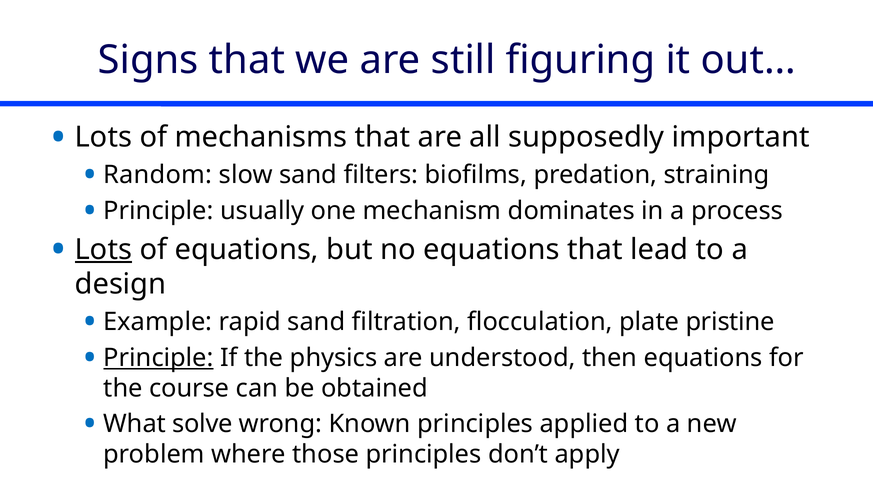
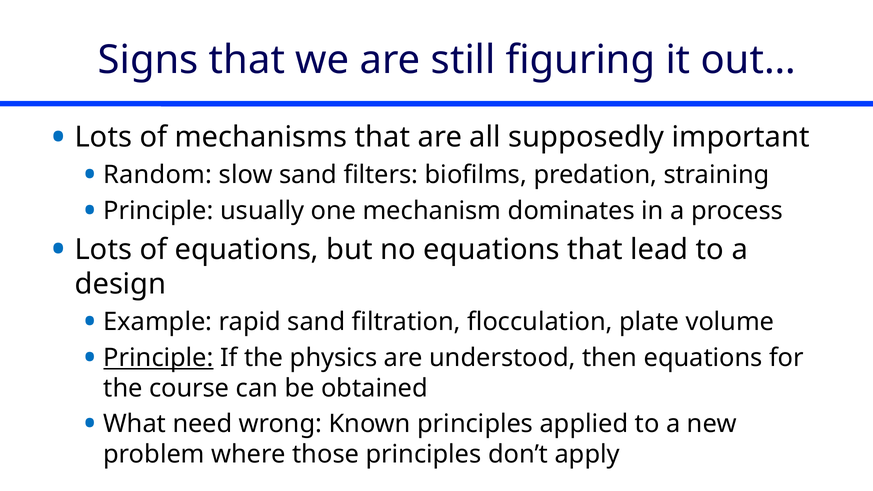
Lots underline: present -> none (103, 249)
pristine: pristine -> volume (730, 322)
solve: solve -> need (202, 424)
